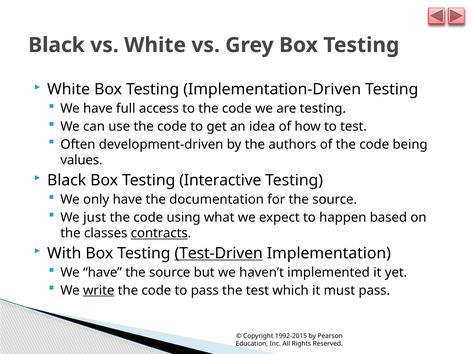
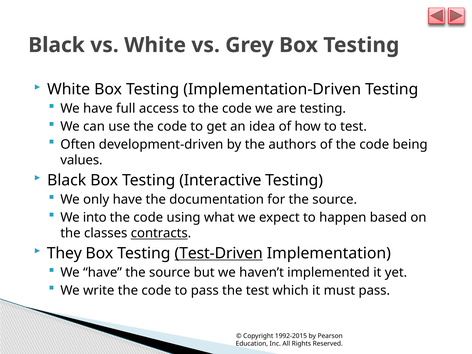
just: just -> into (95, 217)
With: With -> They (64, 253)
write underline: present -> none (99, 290)
